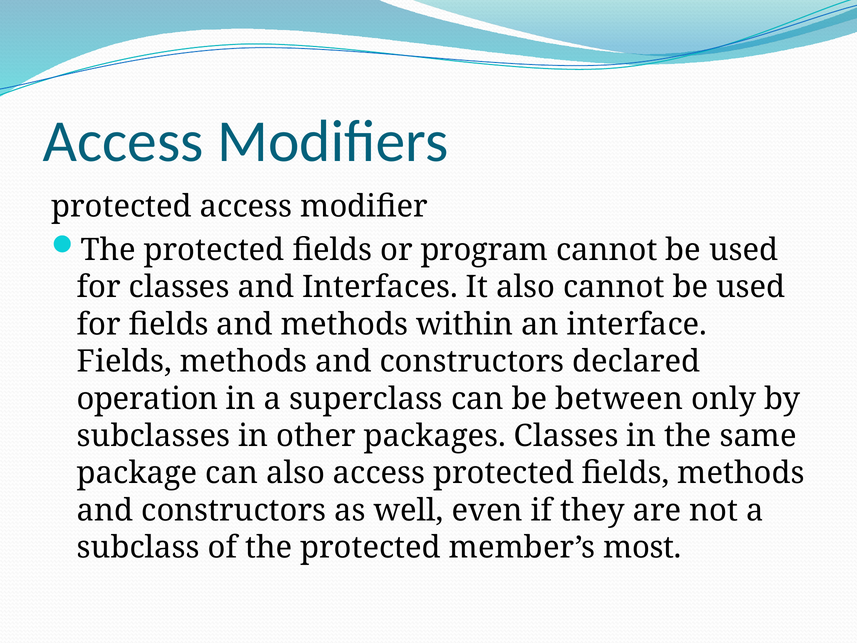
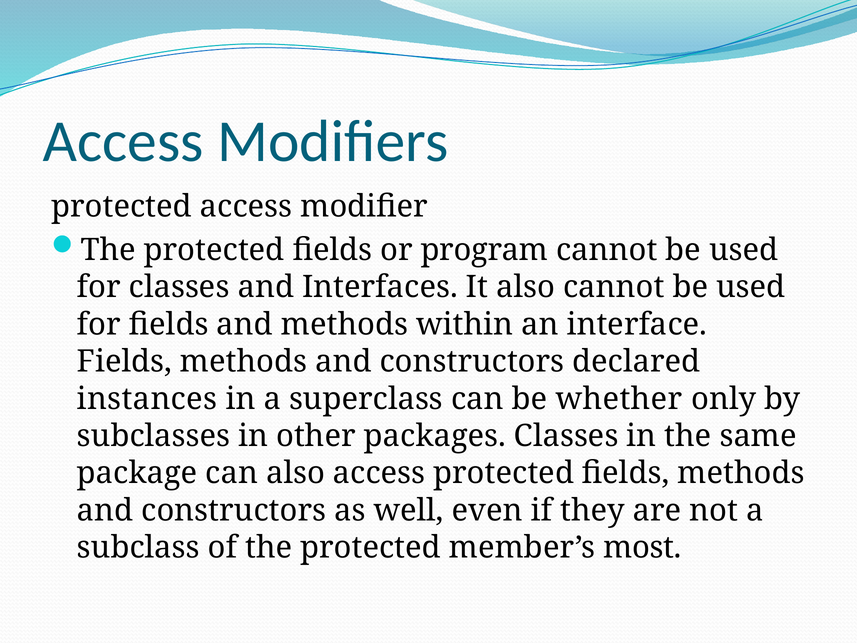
operation: operation -> instances (147, 399)
between: between -> whether (619, 399)
